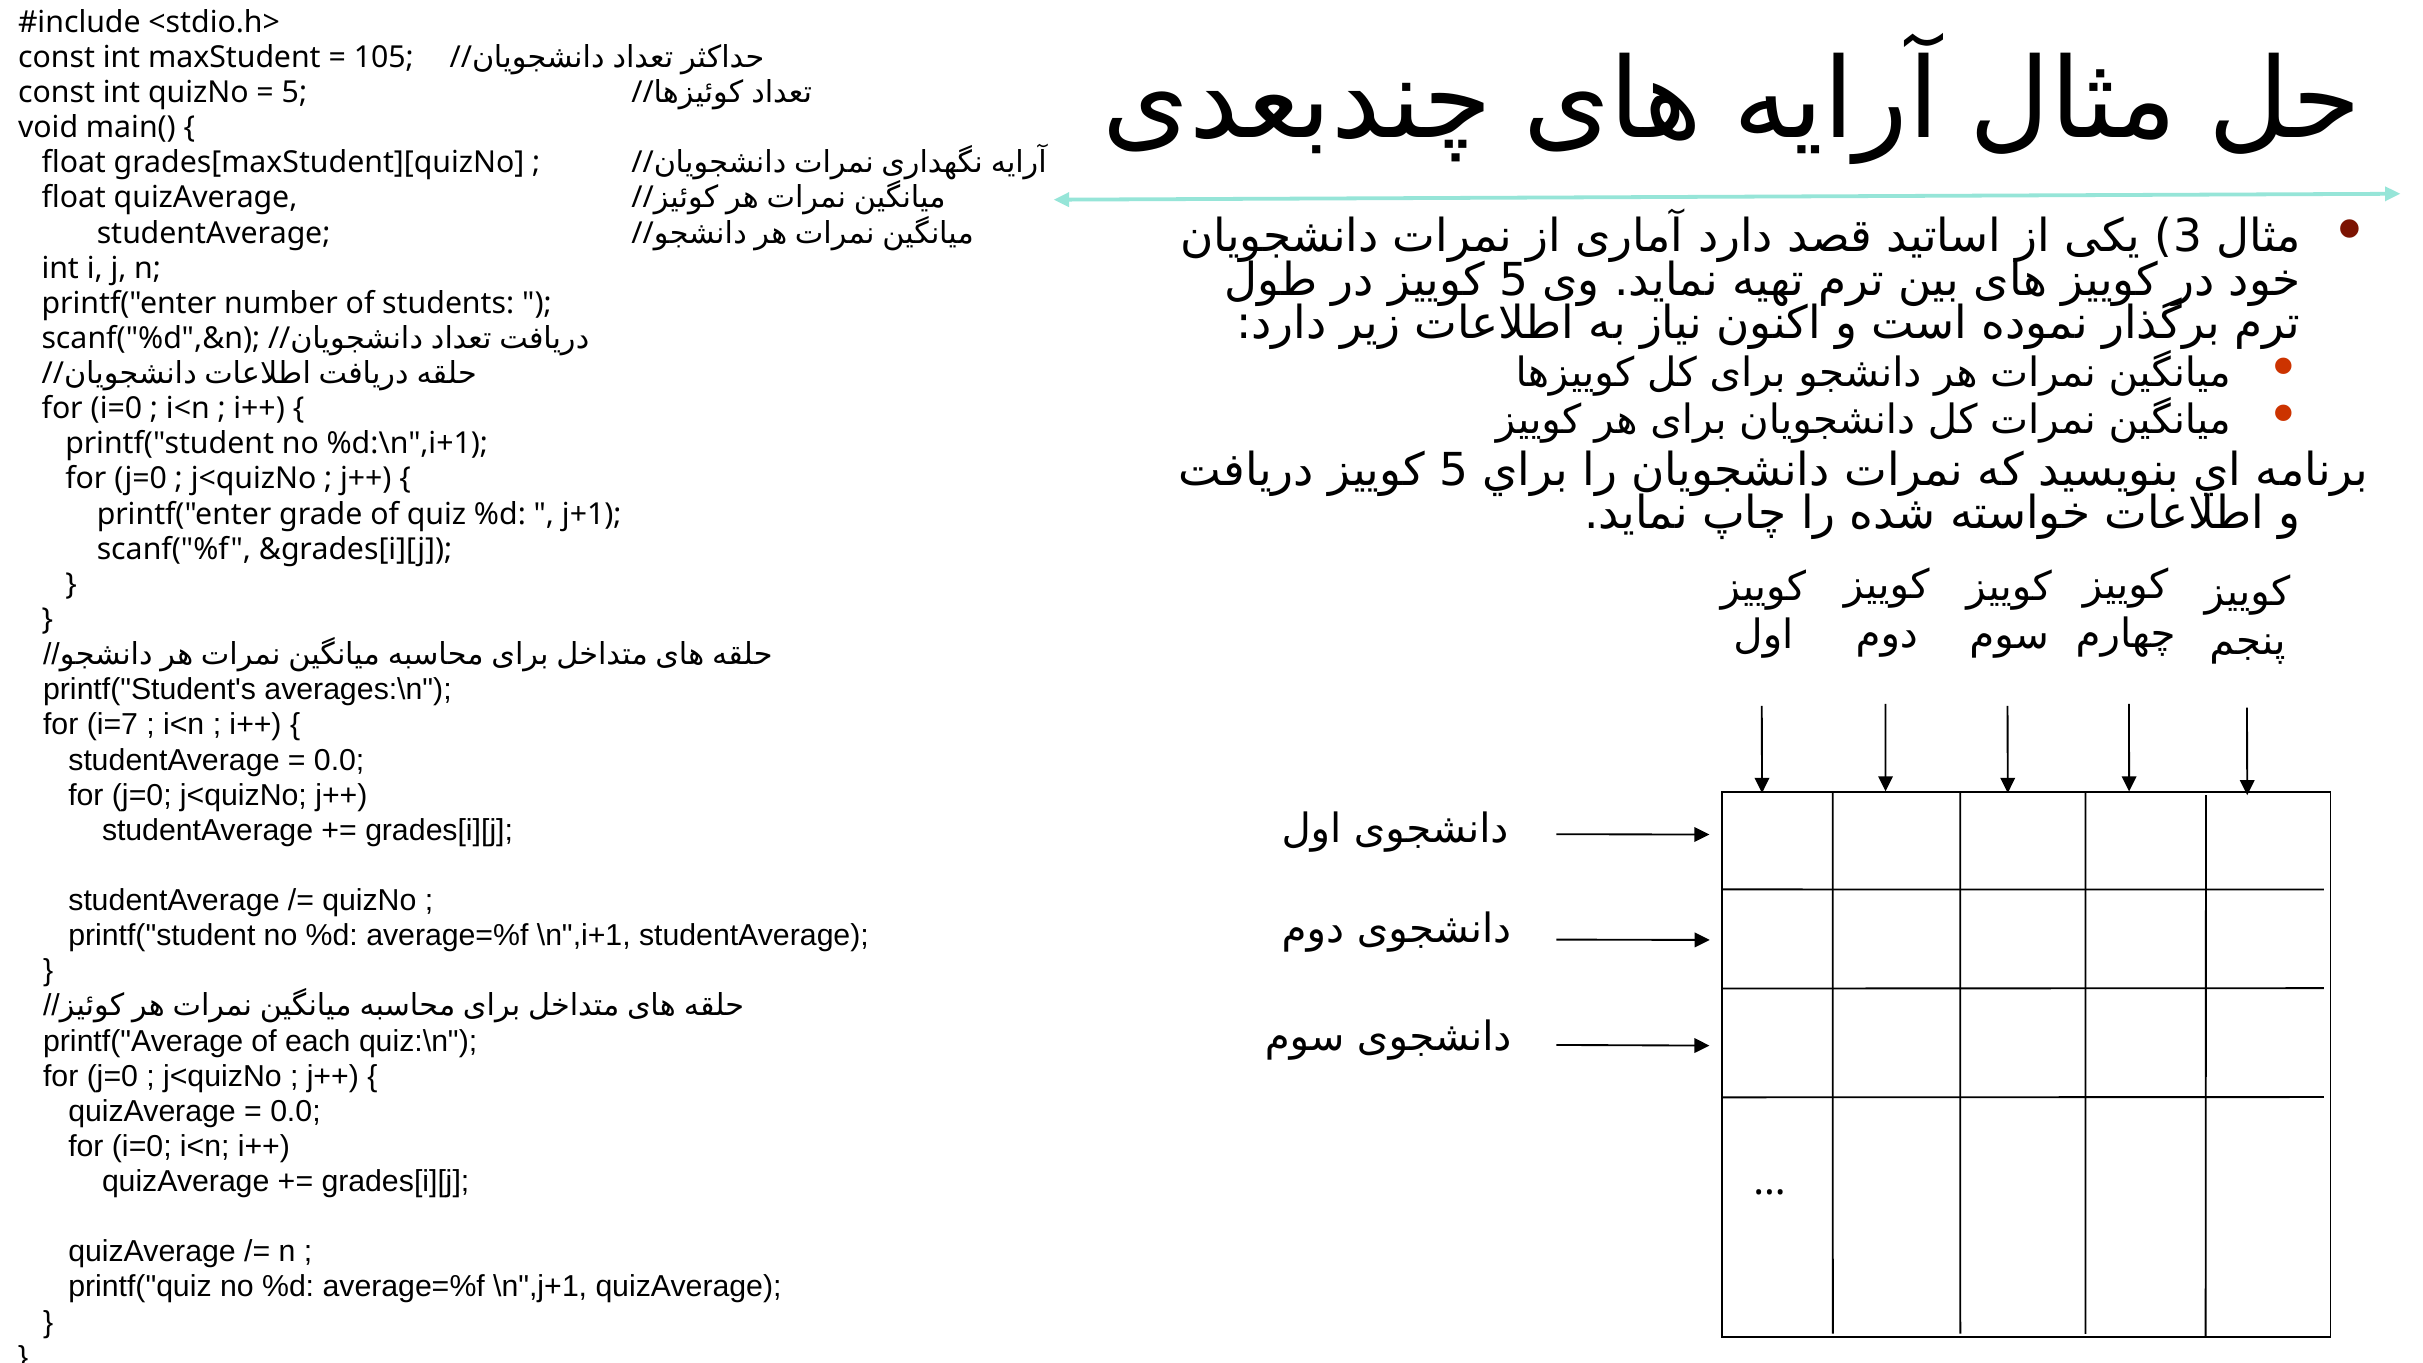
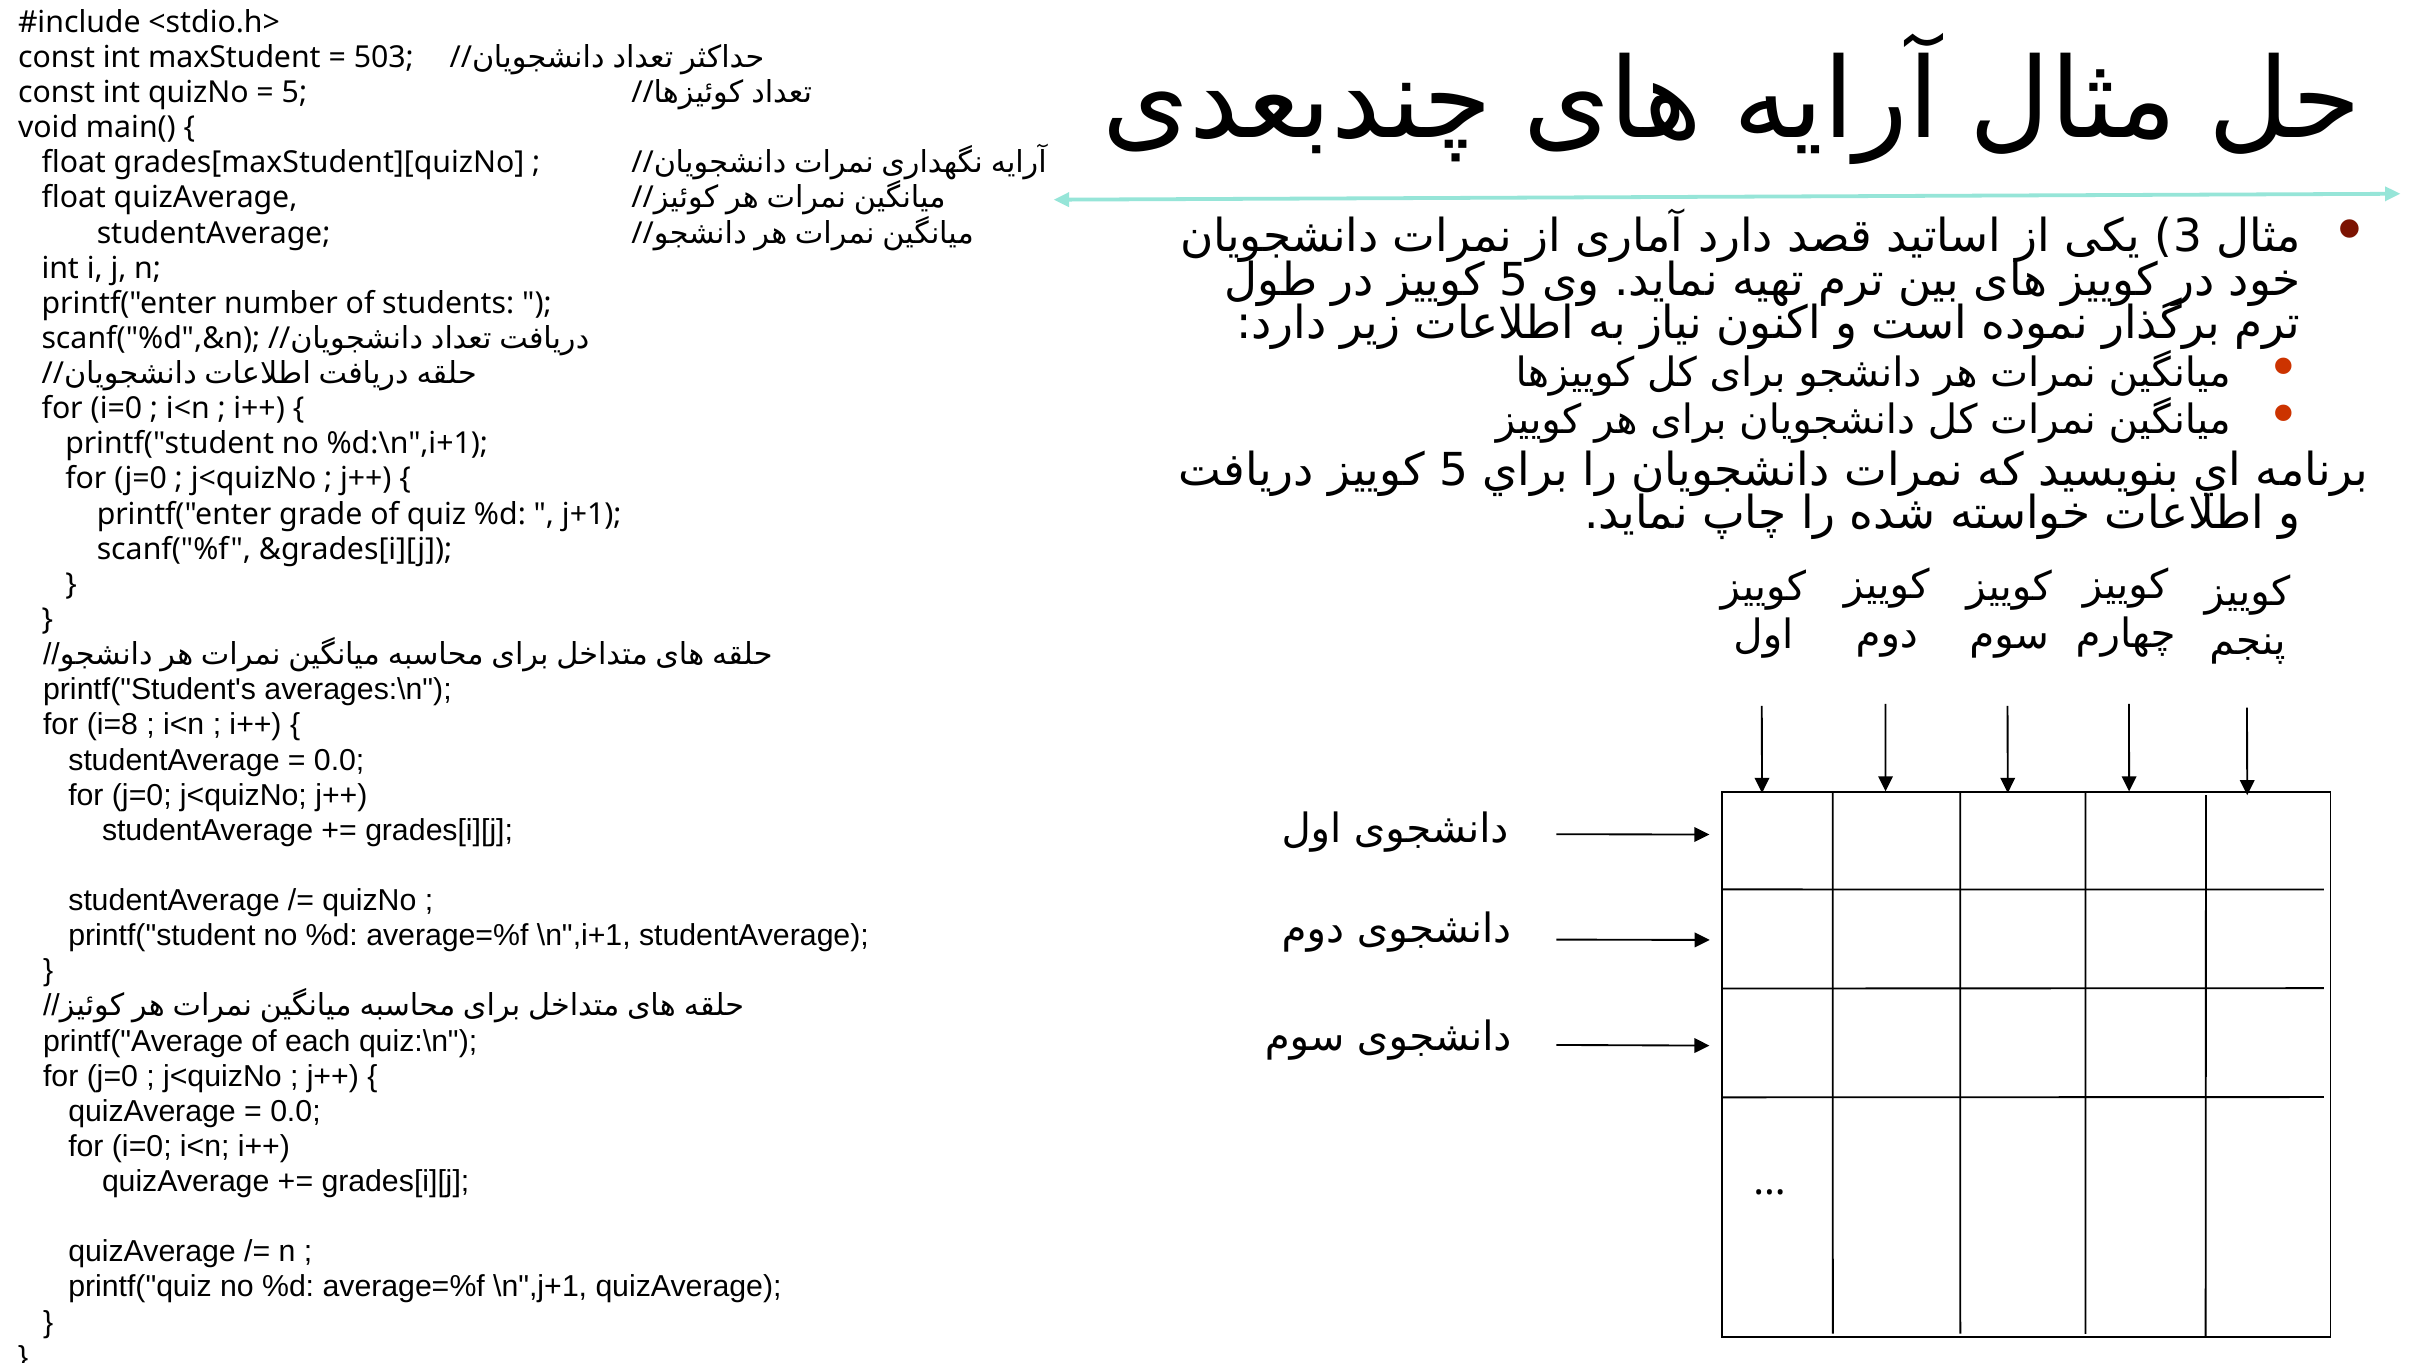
105: 105 -> 503 (384, 57)
i=7: i=7 -> i=8 (112, 725)
